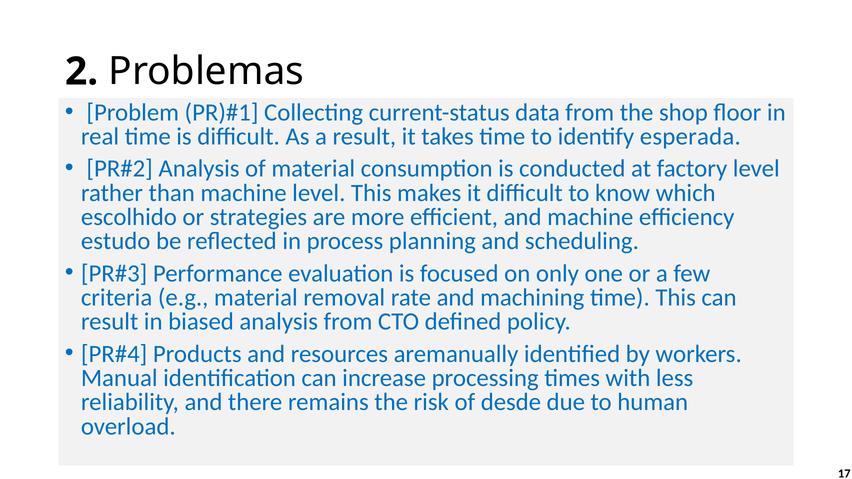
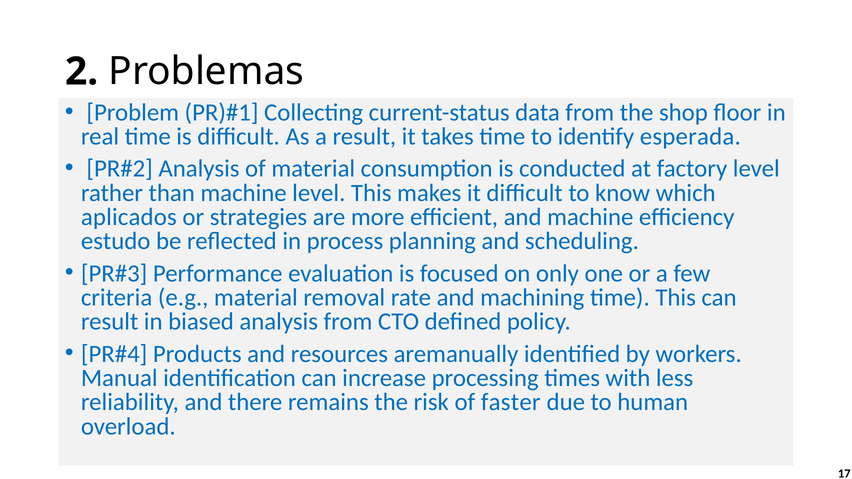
escolhido: escolhido -> aplicados (129, 217)
desde: desde -> faster (511, 402)
